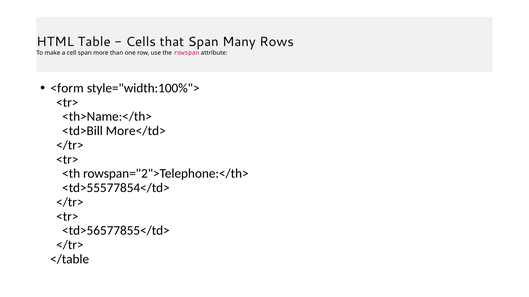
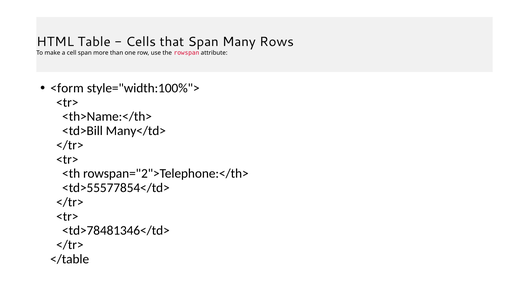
More</td>: More</td> -> Many</td> (136, 131)
<td>56577855</td>: <td>56577855</td> -> <td>78481346</td> (116, 231)
